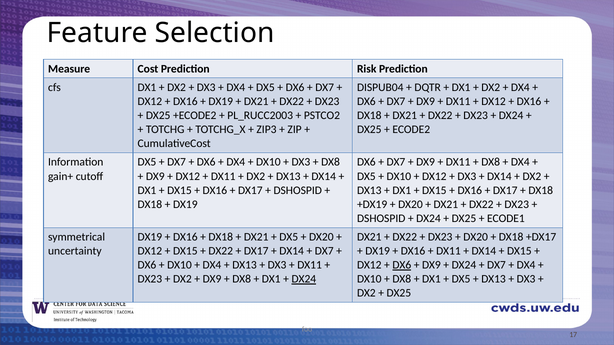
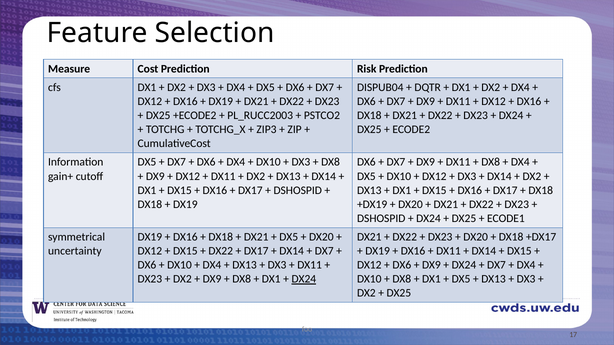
DX6 underline: present -> none (402, 265)
